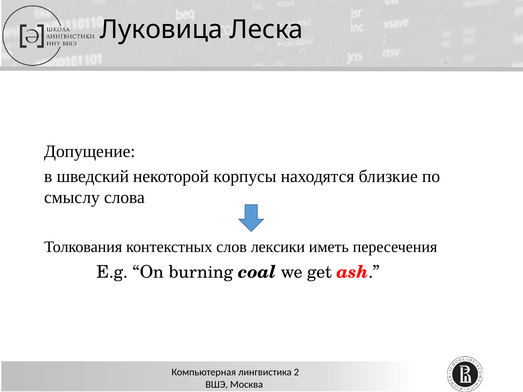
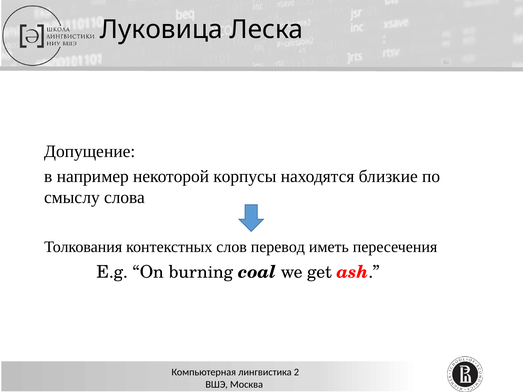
шведский: шведский -> например (93, 177)
лексики: лексики -> перевод (278, 247)
